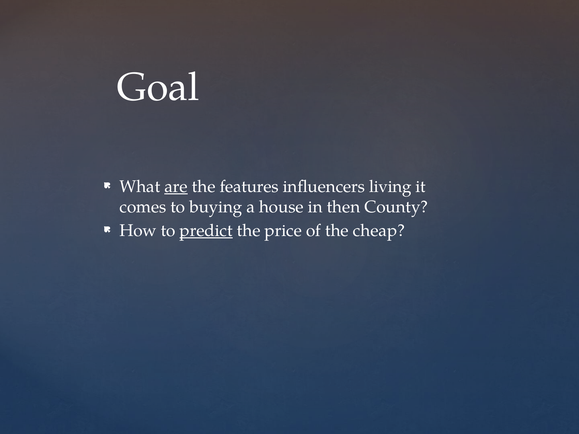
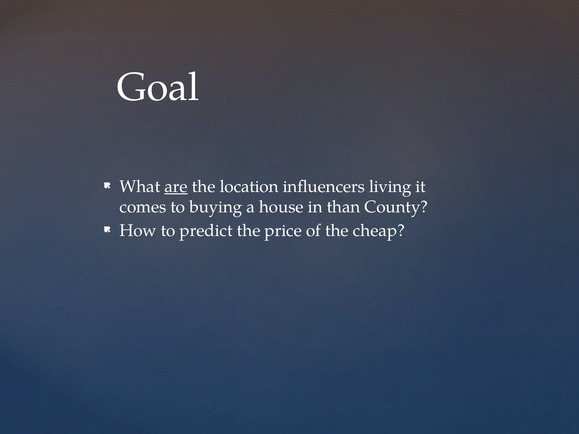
features: features -> location (249, 187)
then: then -> than (343, 207)
predict underline: present -> none (206, 231)
